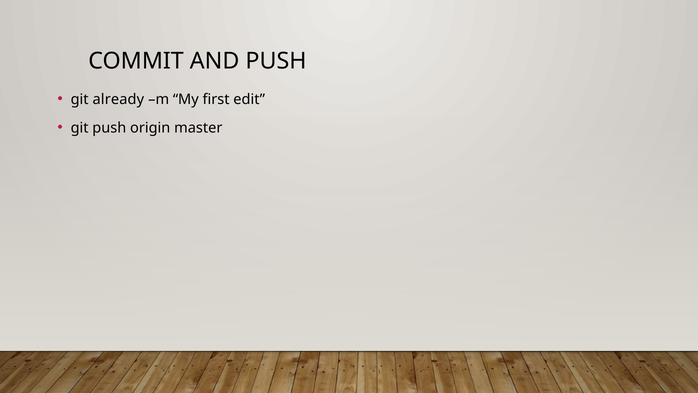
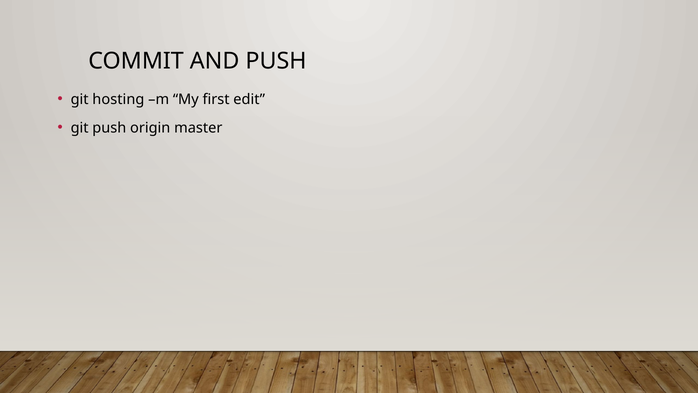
already: already -> hosting (118, 99)
